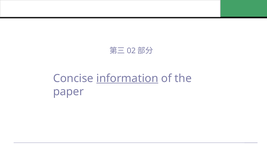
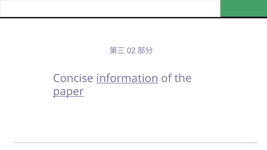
paper underline: none -> present (68, 92)
